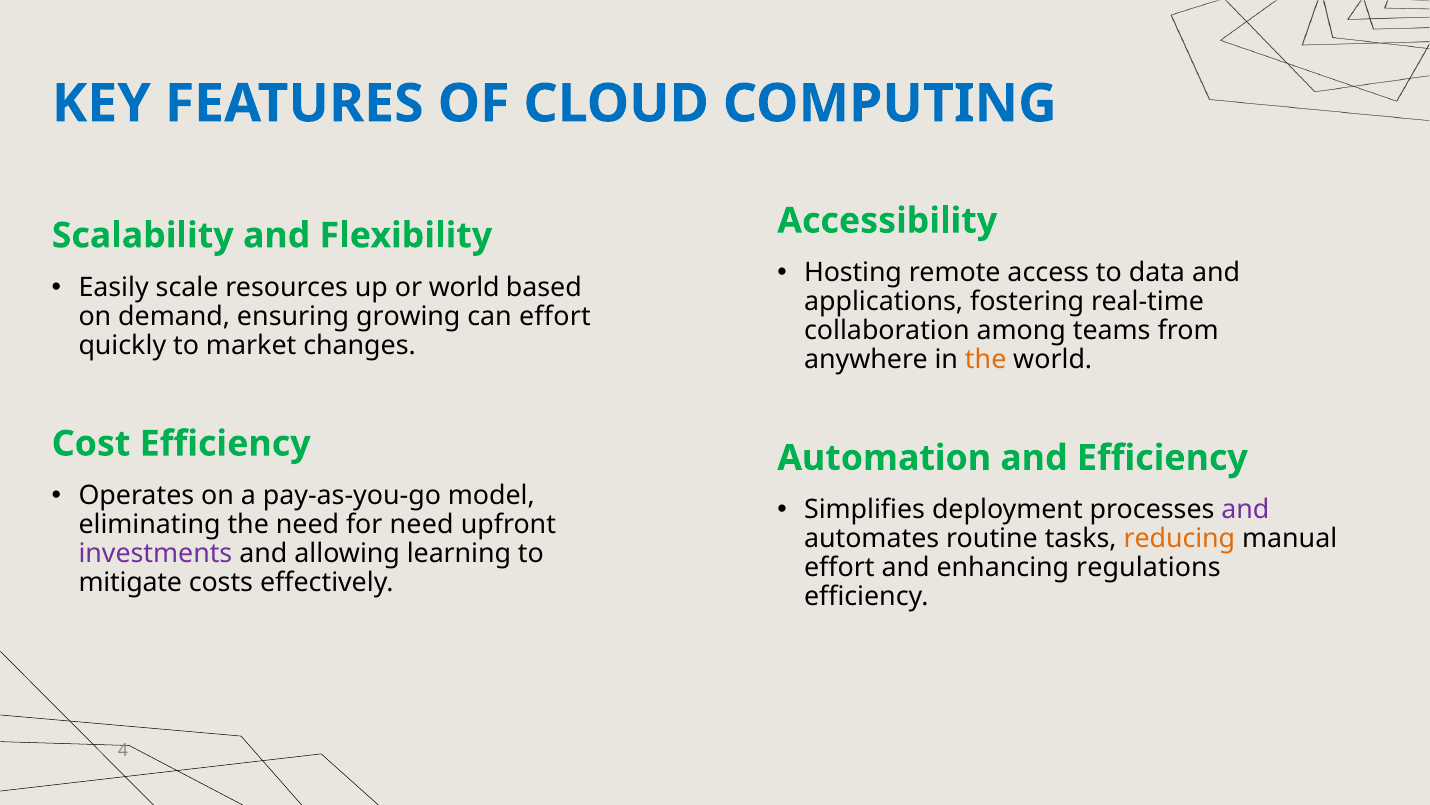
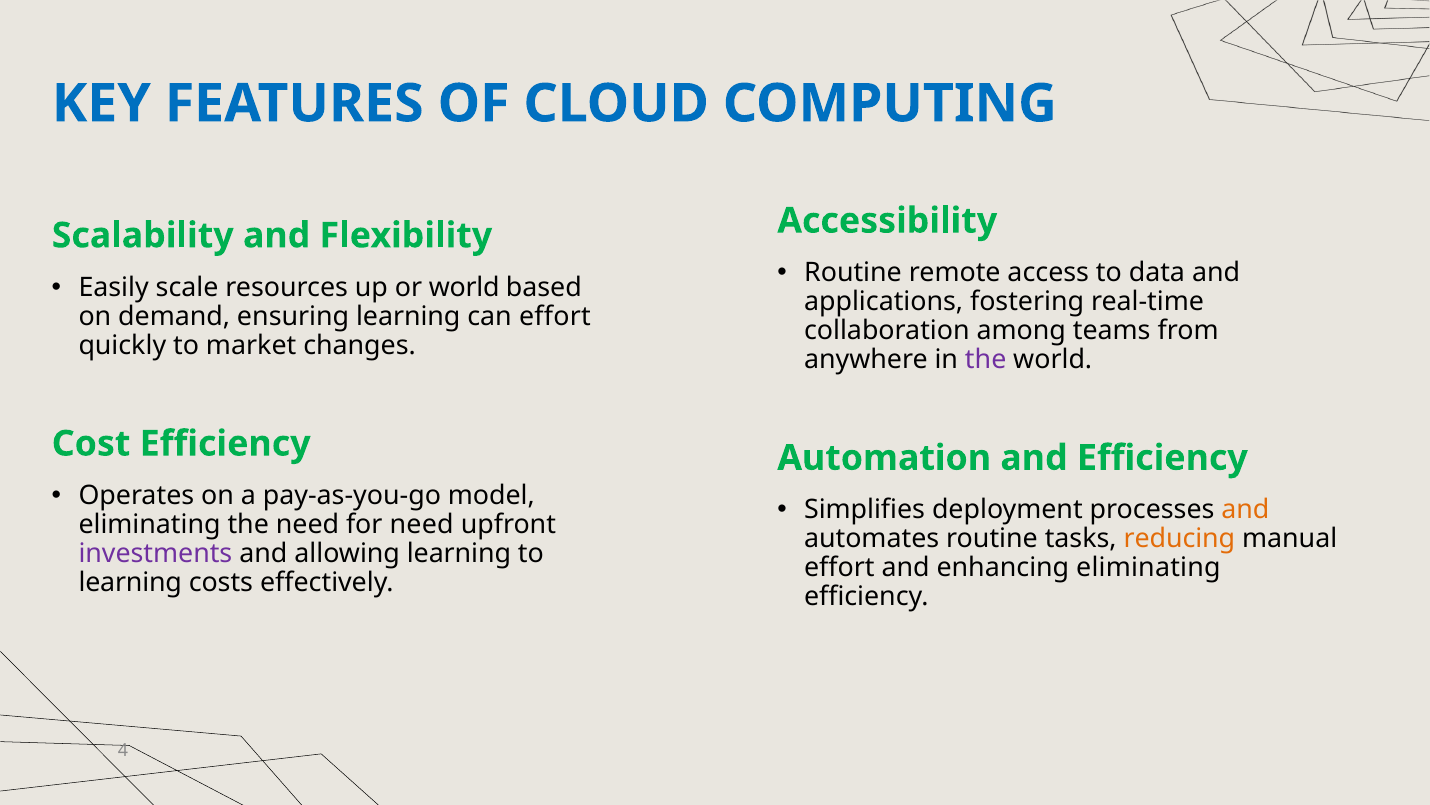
Hosting: Hosting -> Routine (853, 272)
ensuring growing: growing -> learning (408, 316)
the colour: orange -> purple (986, 359)
and colour: purple -> orange (1245, 509)
enhancing regulations: regulations -> eliminating (1148, 567)
mitigate: mitigate -> learning (130, 582)
